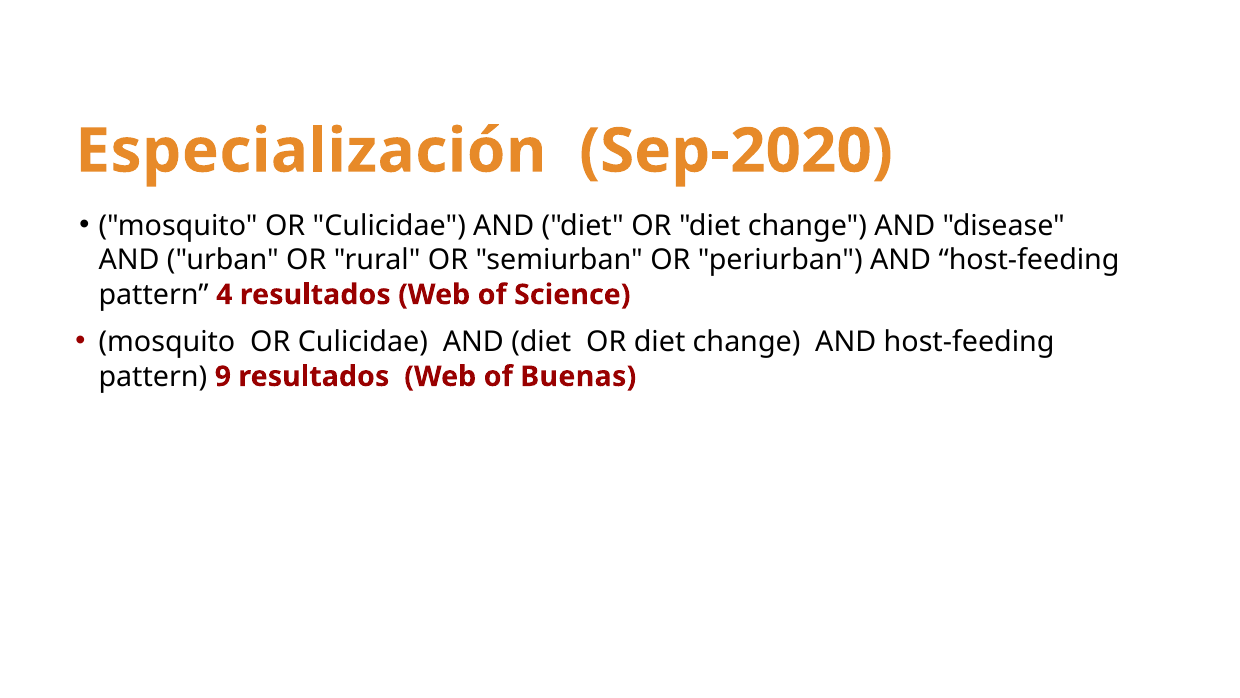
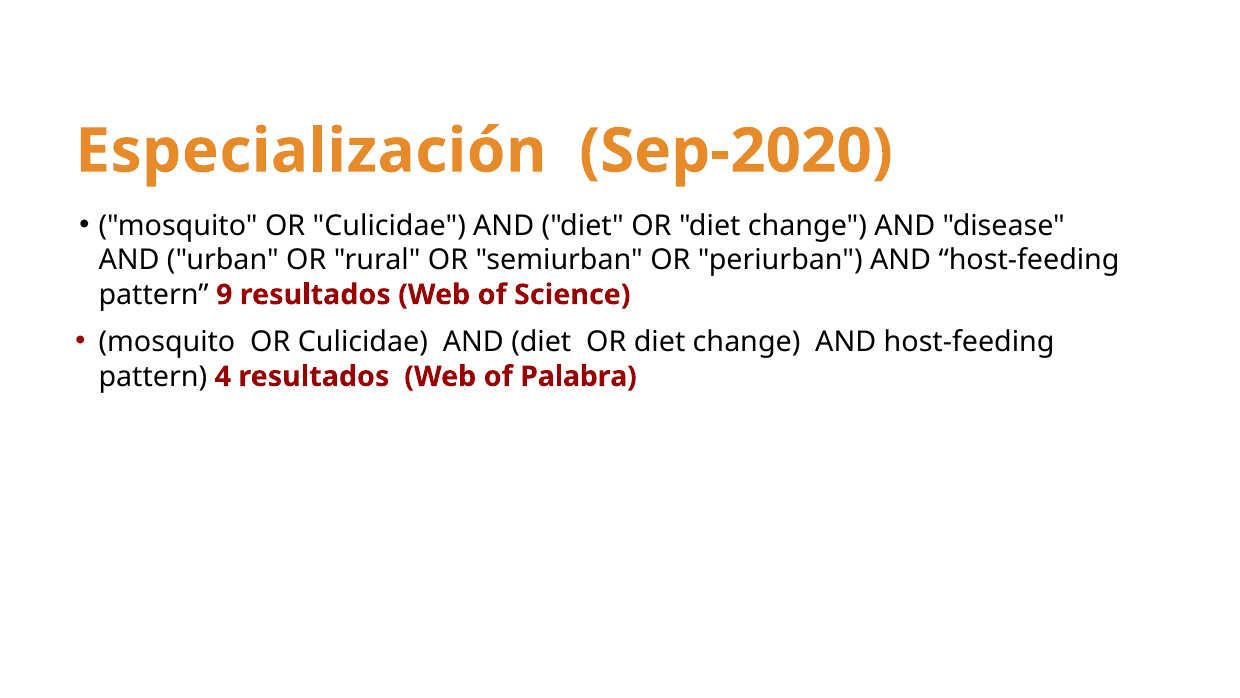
4: 4 -> 9 (224, 295)
9: 9 -> 4 (223, 376)
Buenas: Buenas -> Palabra (578, 376)
